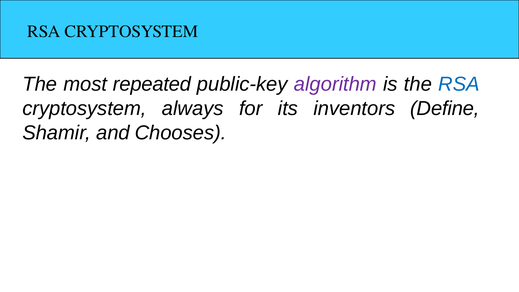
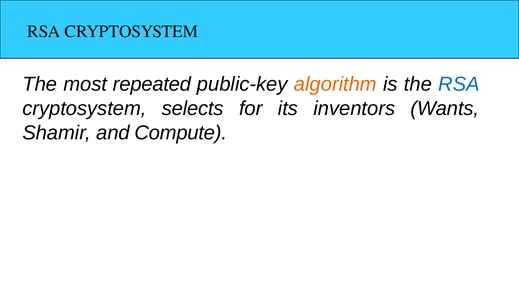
algorithm colour: purple -> orange (335, 84)
always: always -> selects (193, 108)
Define: Define -> Wants (445, 108)
Chooses: Chooses -> Compute (181, 133)
